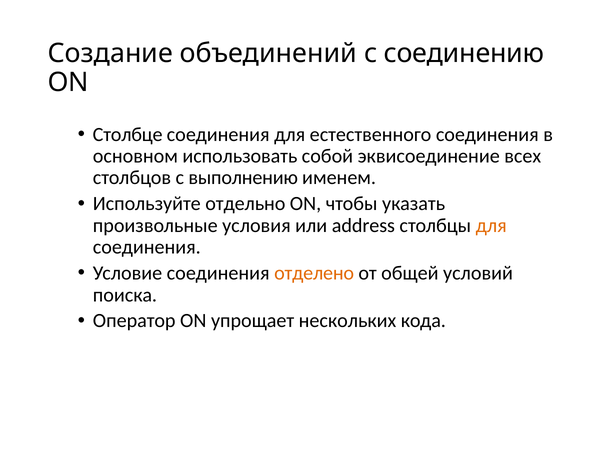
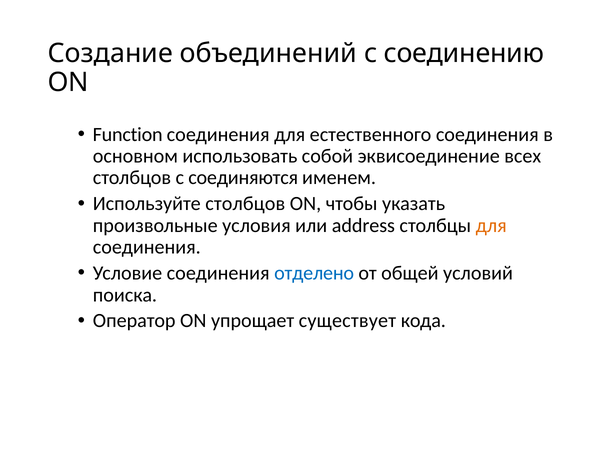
Столбце: Столбце -> Function (128, 134)
выполнению: выполнению -> соединяются (243, 178)
Используйте отдельно: отдельно -> столбцов (245, 204)
отделено colour: orange -> blue (314, 273)
нескольких: нескольких -> существует (347, 321)
